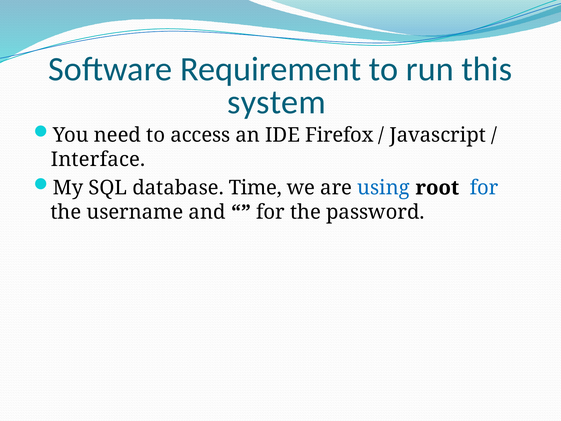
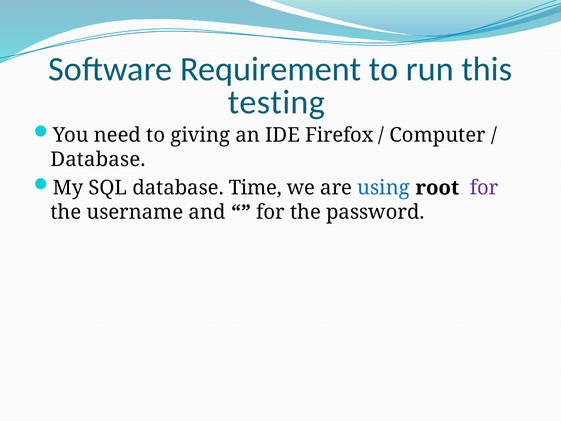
system: system -> testing (276, 102)
access: access -> giving (200, 135)
Javascript: Javascript -> Computer (438, 135)
Interface: Interface -> Database (98, 159)
for colour: blue -> purple (484, 188)
